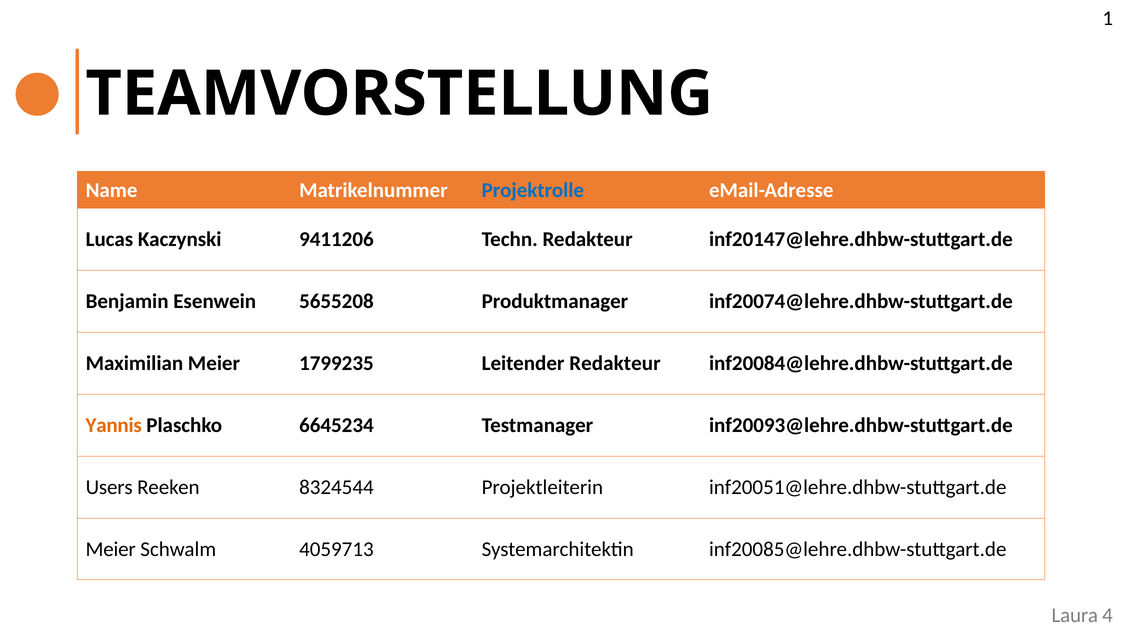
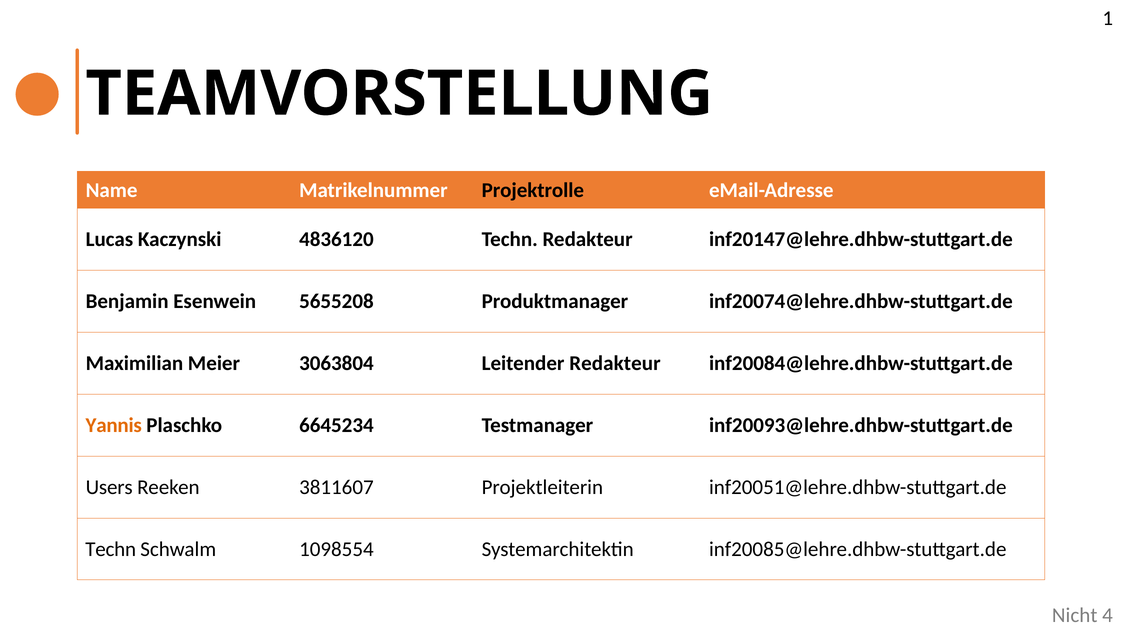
Projektrolle colour: blue -> black (533, 190)
9411206: 9411206 -> 4836120 (336, 240)
1799235: 1799235 -> 3063804 (336, 363)
8324544: 8324544 -> 3811607 (336, 487)
Meier: Meier -> Techn (111, 549)
4059713: 4059713 -> 1098554 (336, 549)
Laura: Laura -> Nicht (1075, 615)
